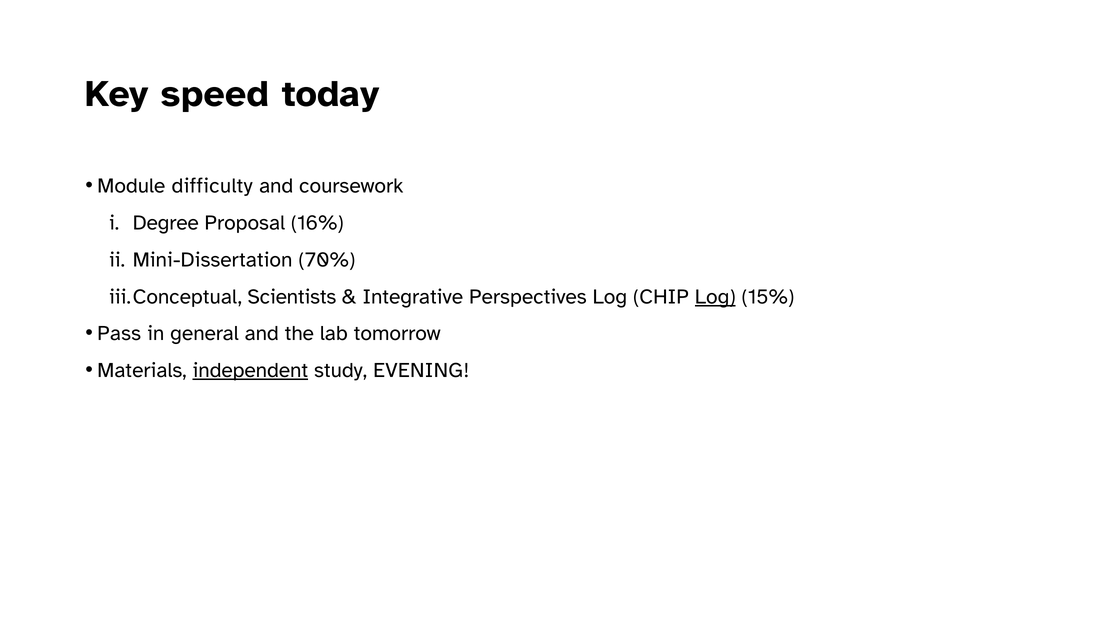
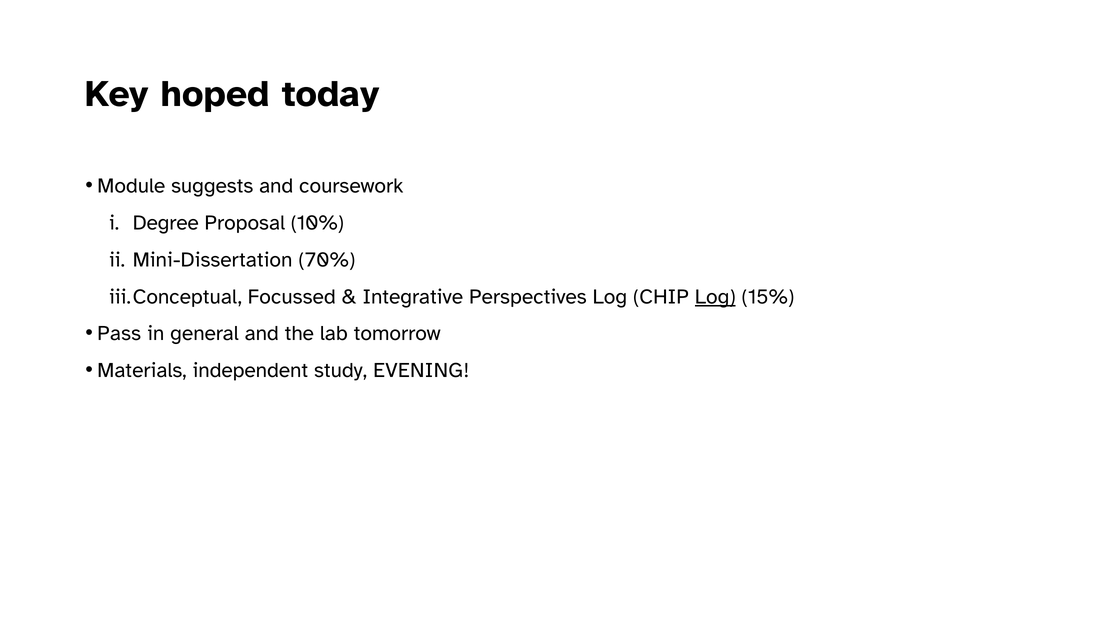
speed: speed -> hoped (215, 94)
difficulty: difficulty -> suggests (212, 186)
16%: 16% -> 10% (317, 223)
Scientists: Scientists -> Focussed (292, 297)
independent underline: present -> none (250, 370)
